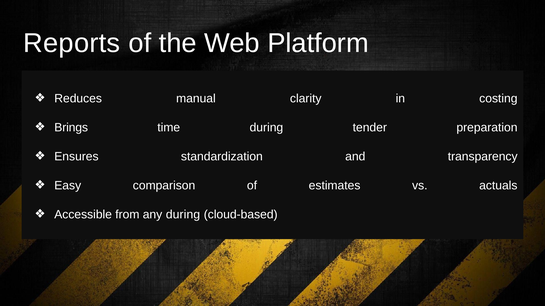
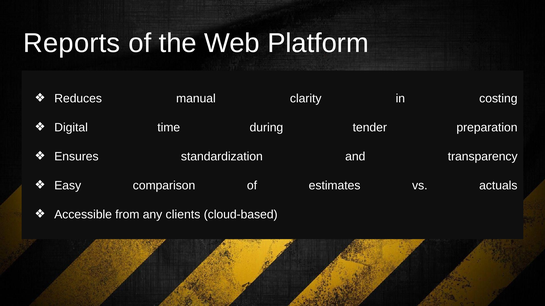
Brings: Brings -> Digital (71, 128)
any during: during -> clients (183, 215)
